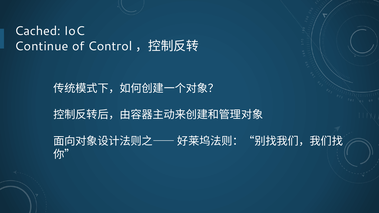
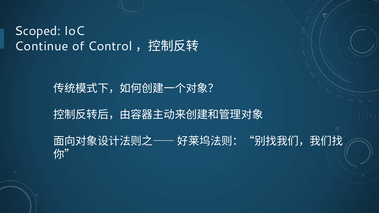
Cached: Cached -> Scoped (38, 31)
